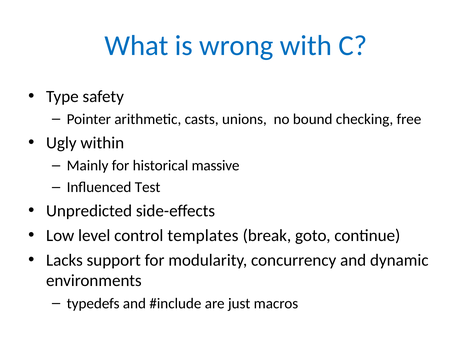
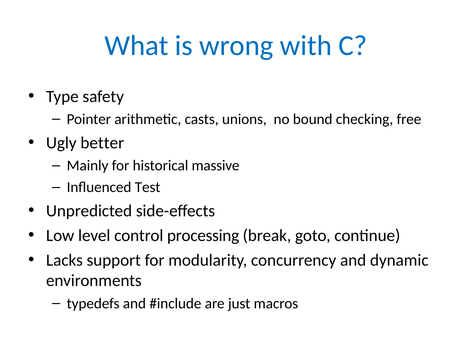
within: within -> better (102, 143)
templates: templates -> processing (203, 236)
